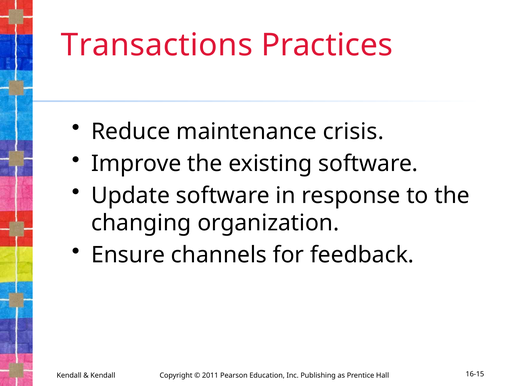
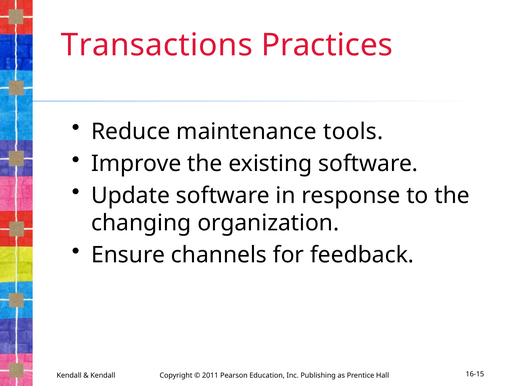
crisis: crisis -> tools (353, 132)
